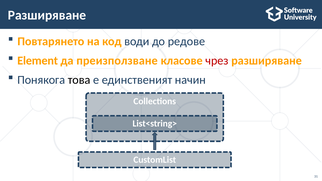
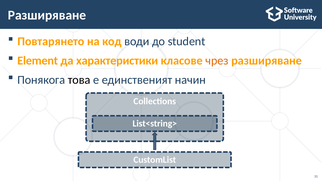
редове: редове -> student (187, 41)
преизползване: преизползване -> характеристики (117, 61)
чрез colour: red -> orange (217, 61)
